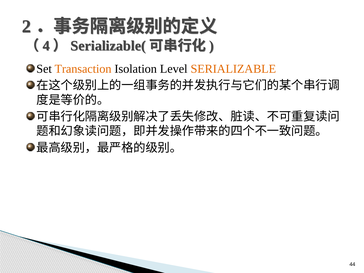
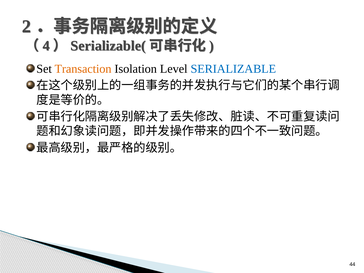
SERIALIZABLE colour: orange -> blue (233, 69)
